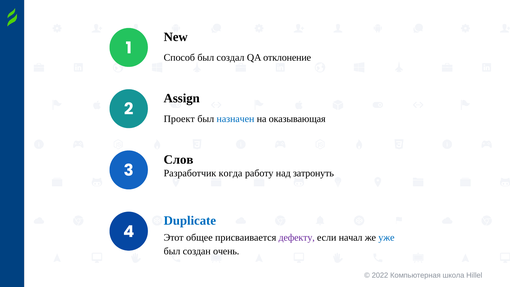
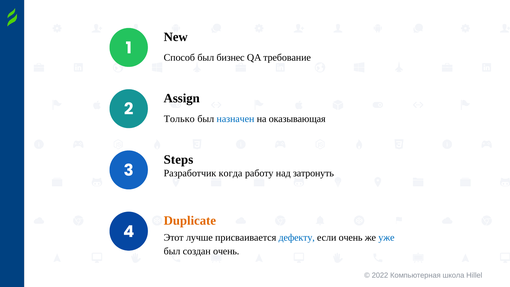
создал: создал -> бизнес (231, 57)
отклонение: отклонение -> требование (287, 57)
Проект: Проект -> Только (179, 119)
Слов: Слов -> Steps (178, 159)
Duplicate colour: blue -> orange (190, 221)
общее: общее -> лучше (199, 238)
дефекту colour: purple -> blue (297, 238)
если начал: начал -> очень (351, 238)
